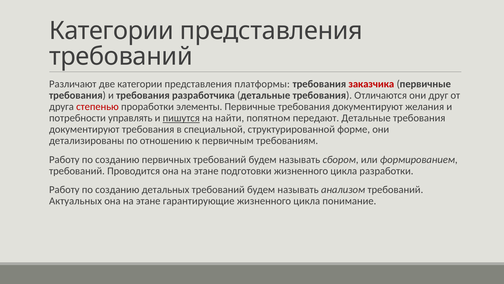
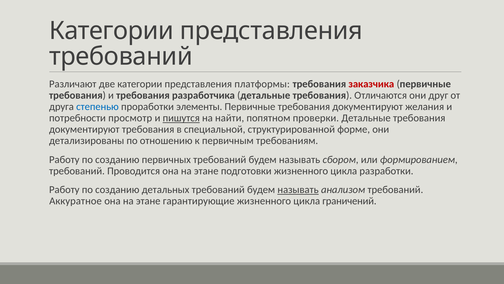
степенью colour: red -> blue (97, 107)
управлять: управлять -> просмотр (130, 118)
передают: передают -> проверки (316, 118)
называть underline: none -> present (298, 189)
Актуальных: Актуальных -> Аккуратное (76, 201)
понимание: понимание -> граничений (349, 201)
